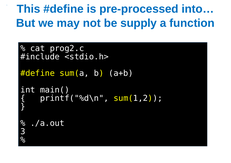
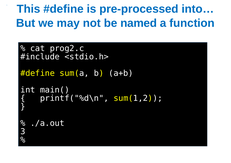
supply: supply -> named (139, 23)
